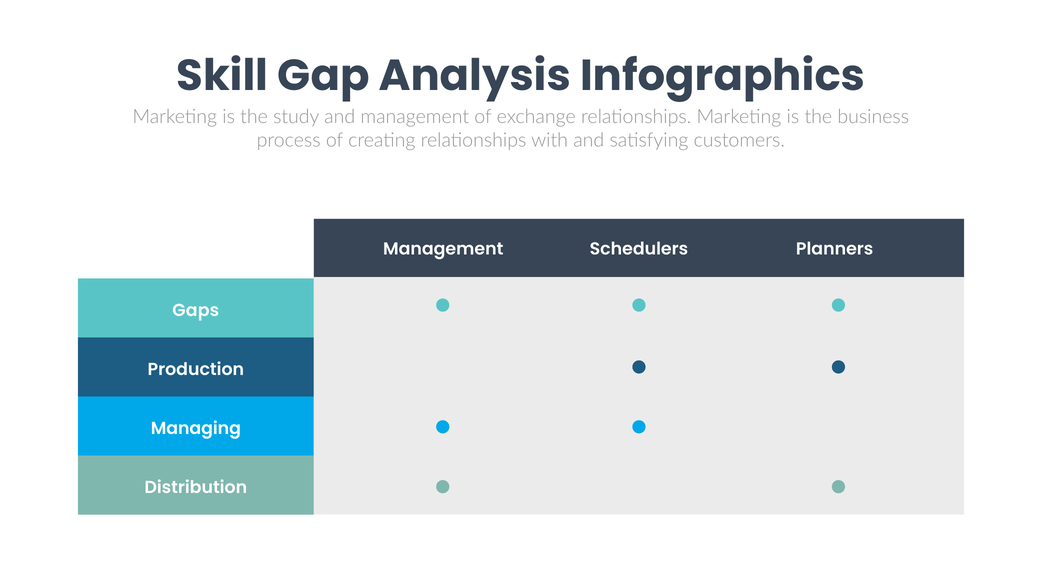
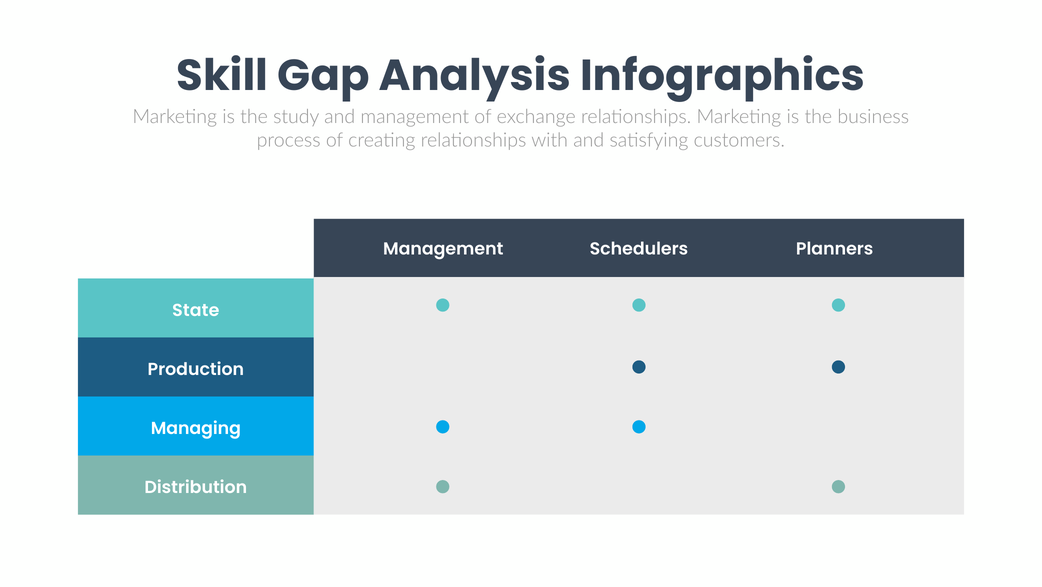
Gaps: Gaps -> State (196, 310)
